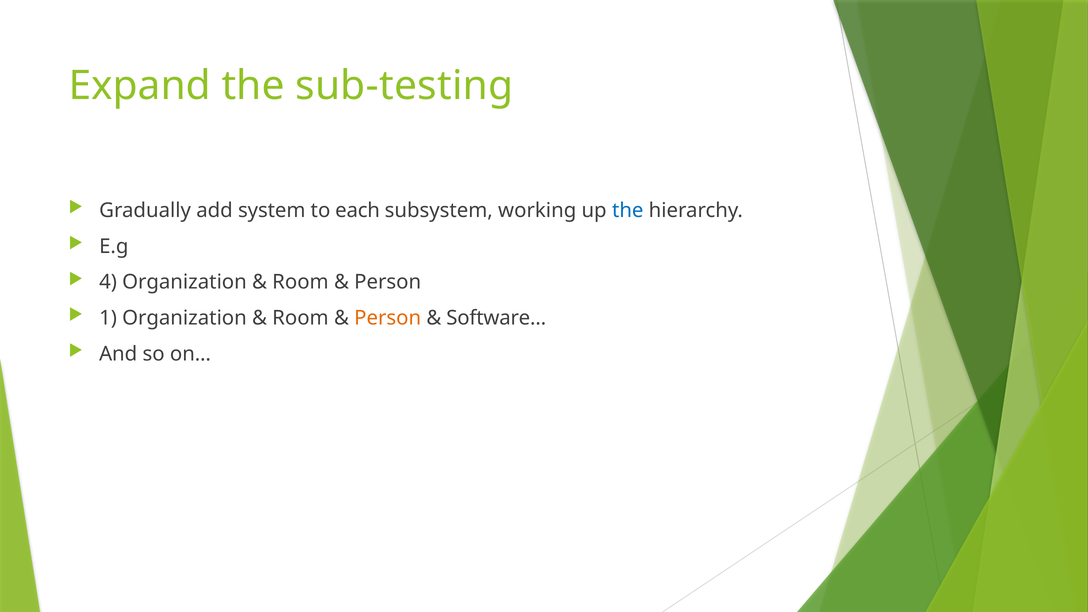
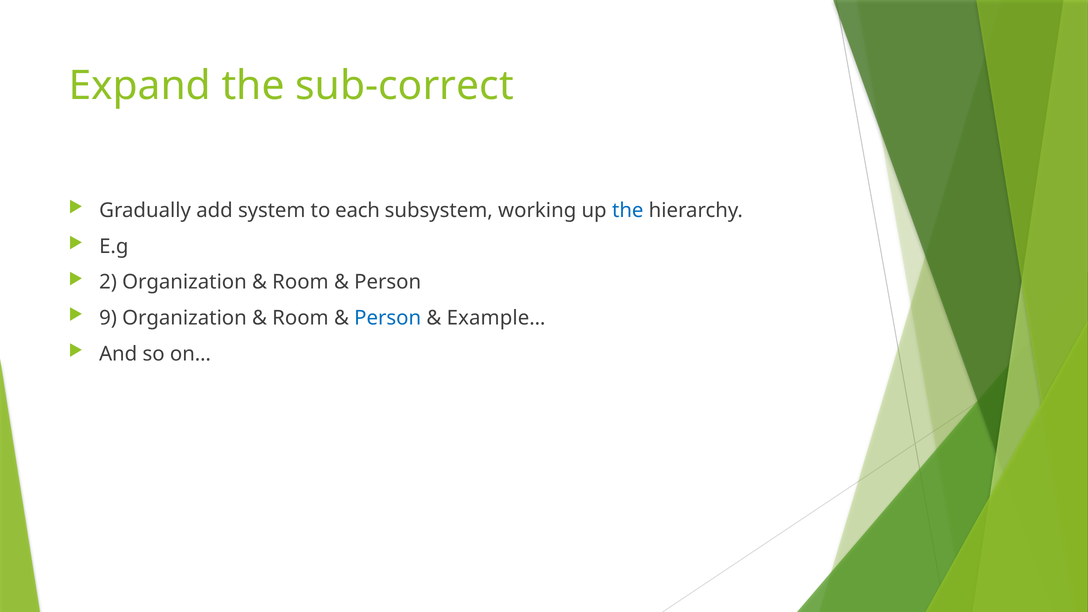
sub-testing: sub-testing -> sub-correct (404, 86)
4: 4 -> 2 (108, 282)
1: 1 -> 9 (108, 318)
Person colour: orange -> blue (388, 318)
Software…: Software… -> Example… (496, 318)
